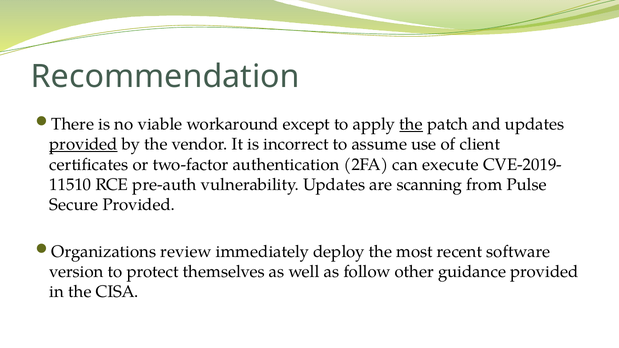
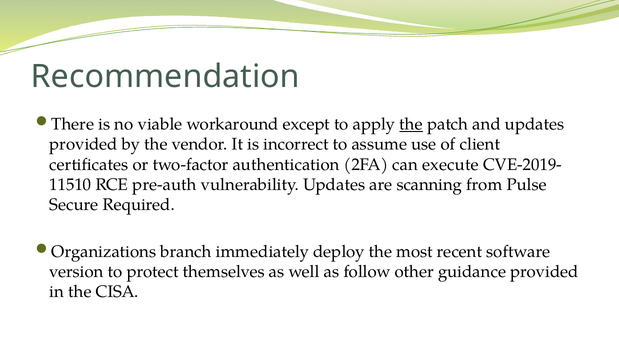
provided underline: present -> none (84, 145)
Secure Provided: Provided -> Required (139, 205)
review: review -> branch (186, 252)
